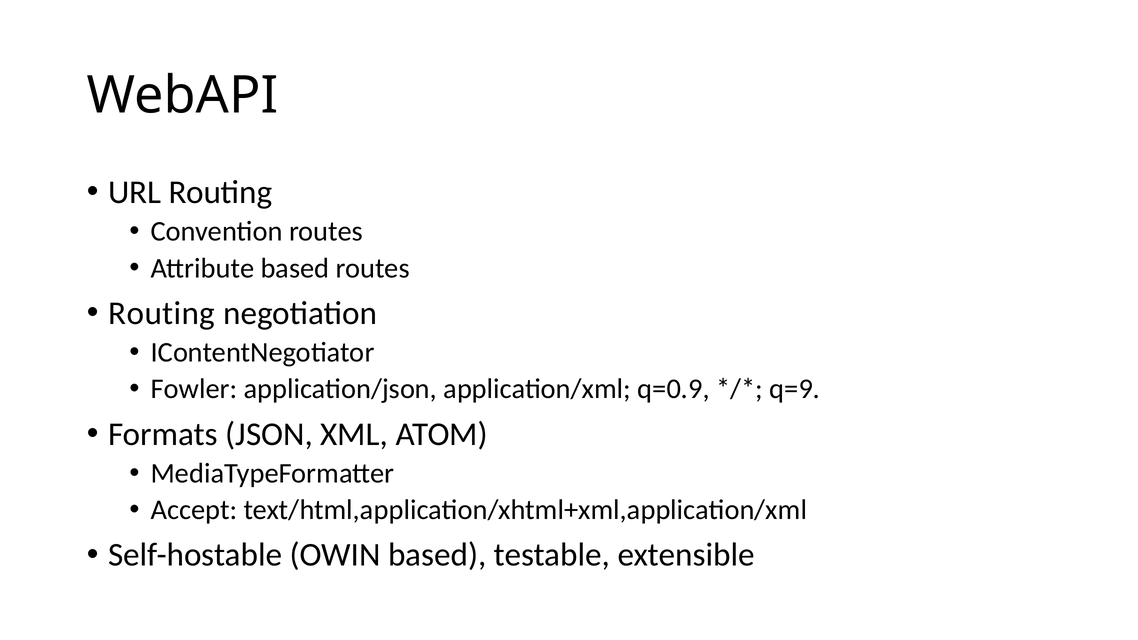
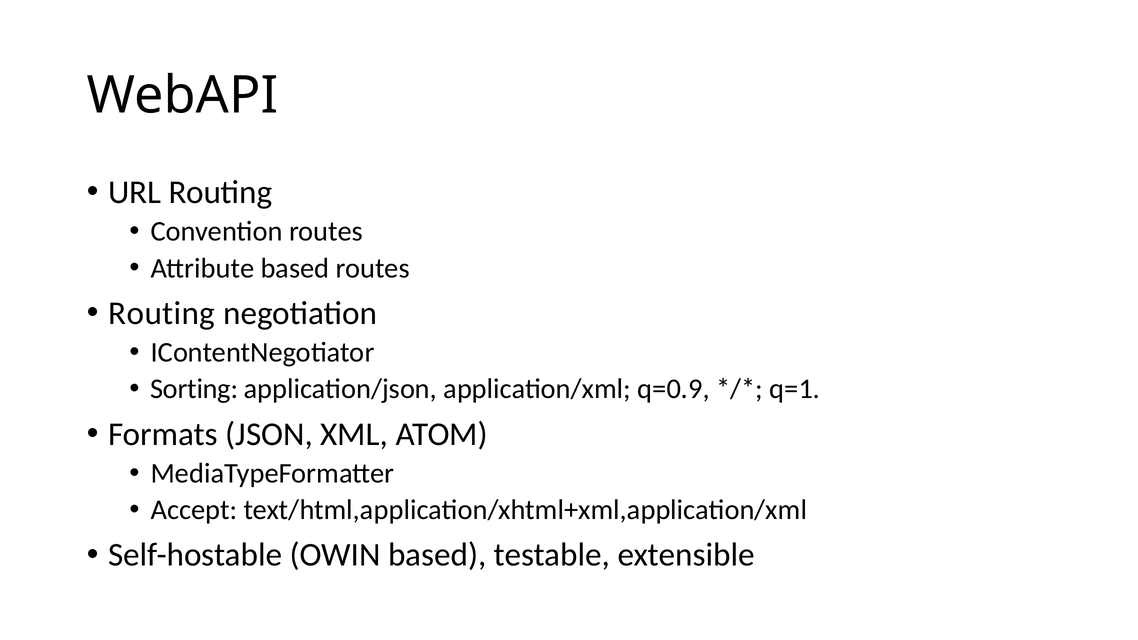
Fowler: Fowler -> Sorting (194, 389)
q=9: q=9 -> q=1 (795, 389)
